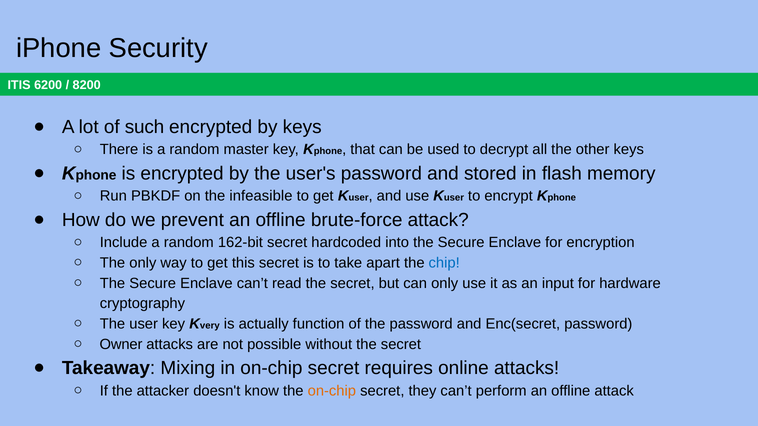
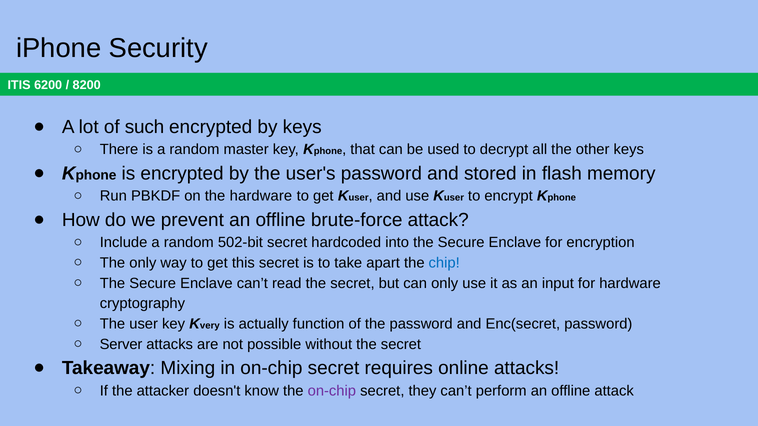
the infeasible: infeasible -> hardware (261, 196)
162-bit: 162-bit -> 502-bit (240, 243)
Owner: Owner -> Server (121, 345)
on-chip colour: orange -> purple (332, 391)
